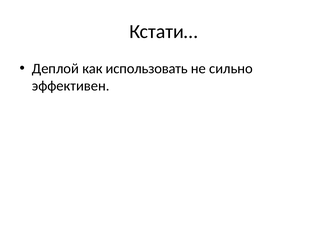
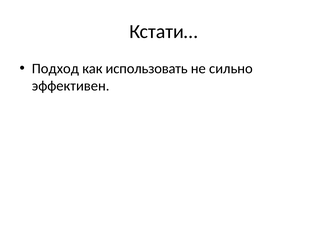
Деплой: Деплой -> Подход (55, 69)
